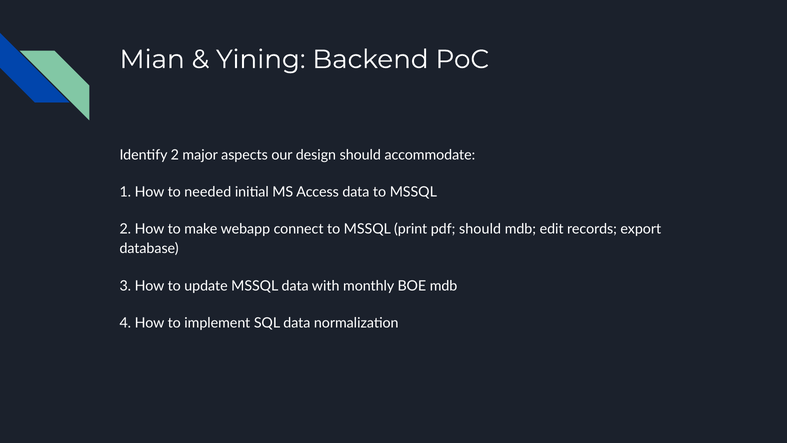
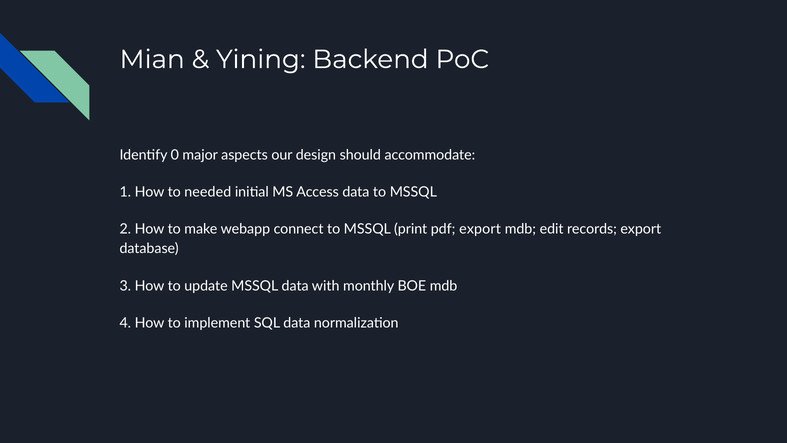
Identify 2: 2 -> 0 (175, 155)
pdf should: should -> export (480, 229)
